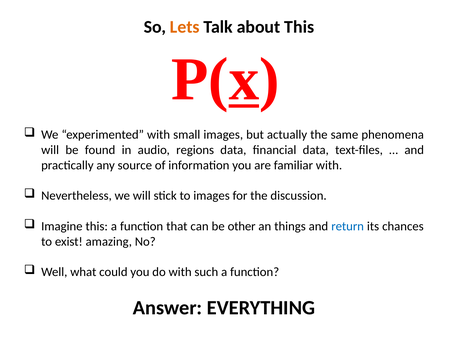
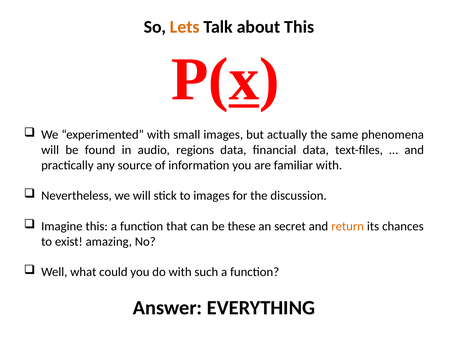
other: other -> these (242, 227)
things: things -> secret (290, 227)
return colour: blue -> orange (348, 227)
